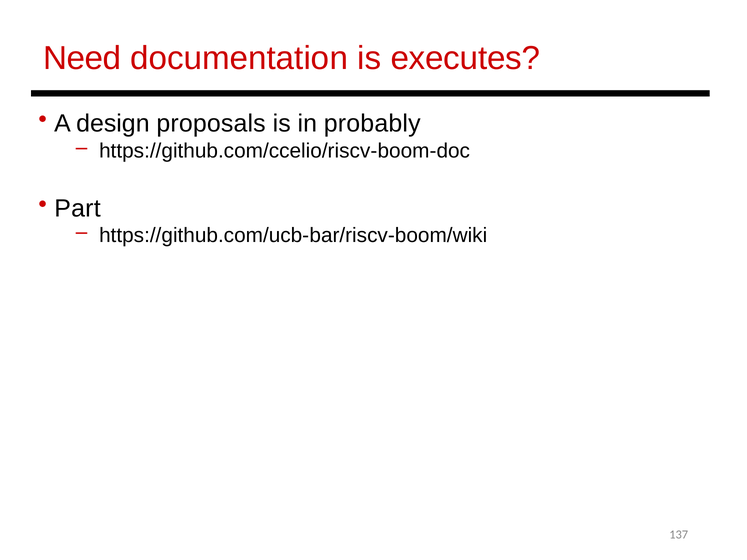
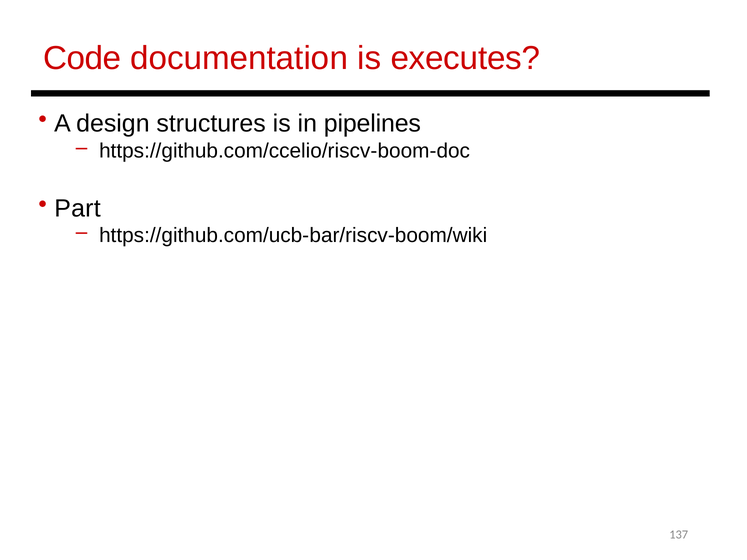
Need: Need -> Code (82, 58)
proposals: proposals -> structures (211, 124)
probably: probably -> pipelines (372, 124)
